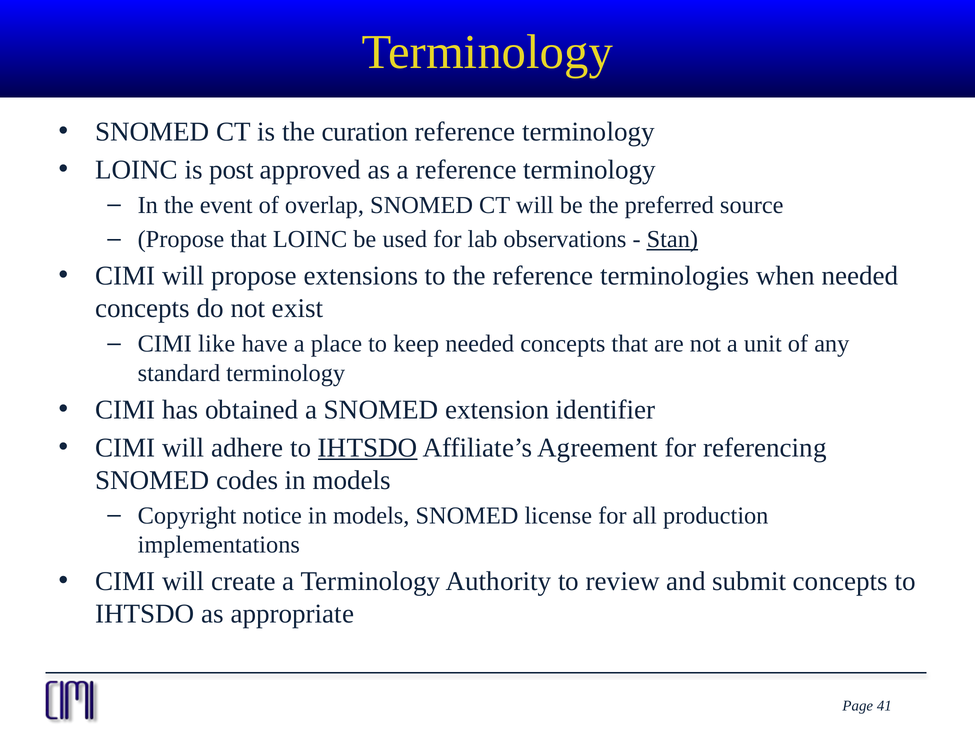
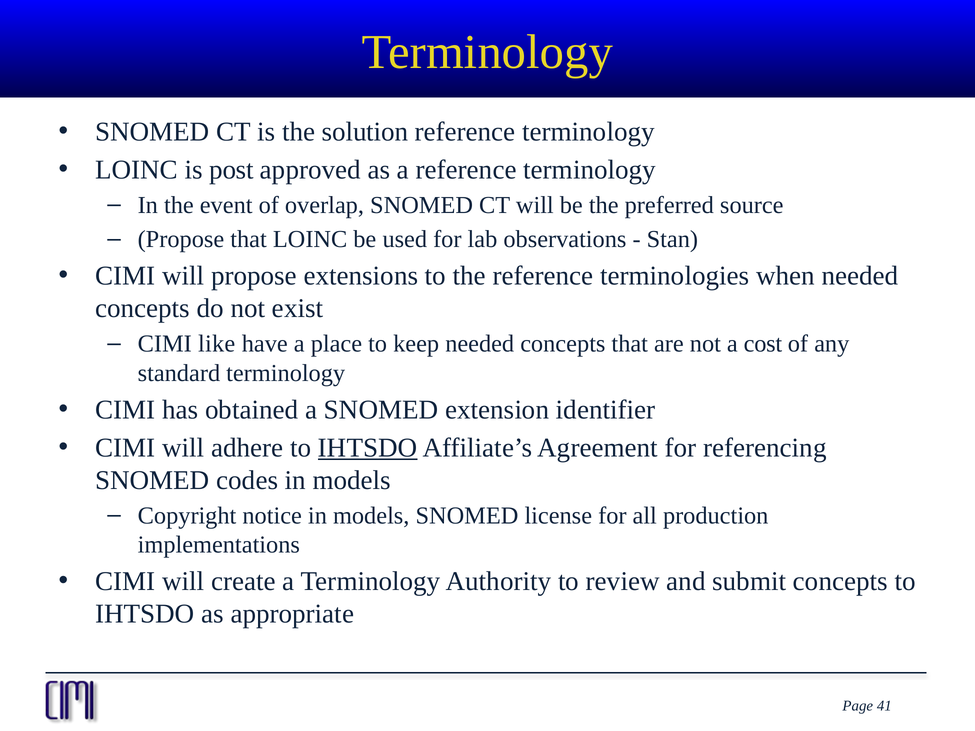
curation: curation -> solution (365, 132)
Stan underline: present -> none (672, 239)
unit: unit -> cost (763, 344)
